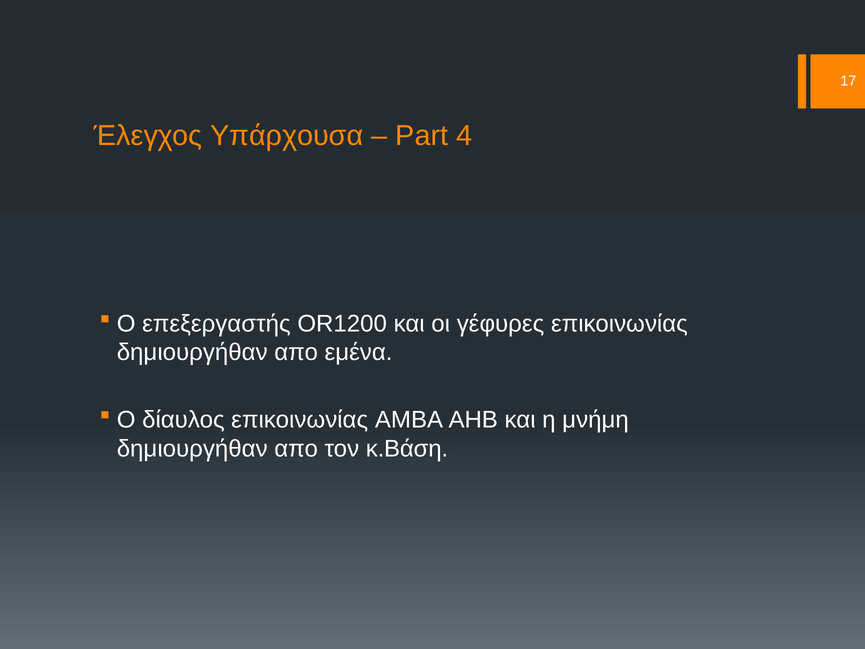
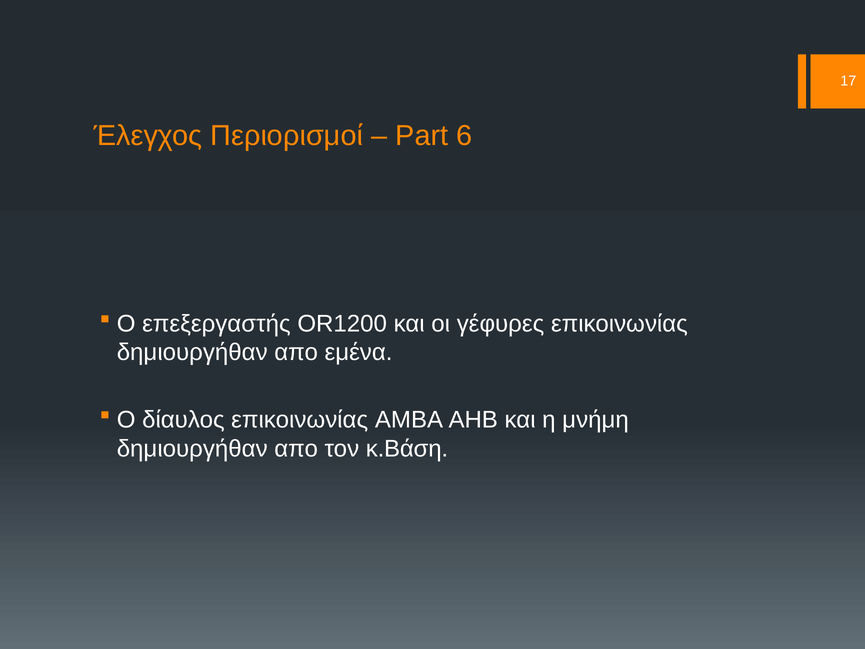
Υπάρχουσα: Υπάρχουσα -> Περιορισμοί (287, 136)
4: 4 -> 6 (464, 136)
